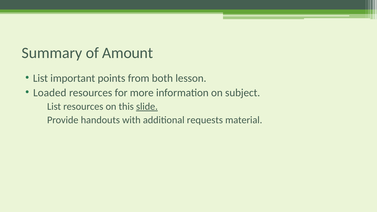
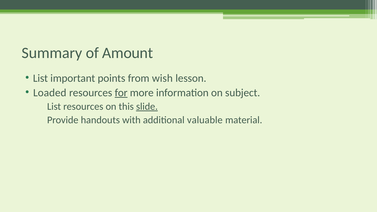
both: both -> wish (162, 78)
for underline: none -> present (121, 93)
requests: requests -> valuable (205, 120)
